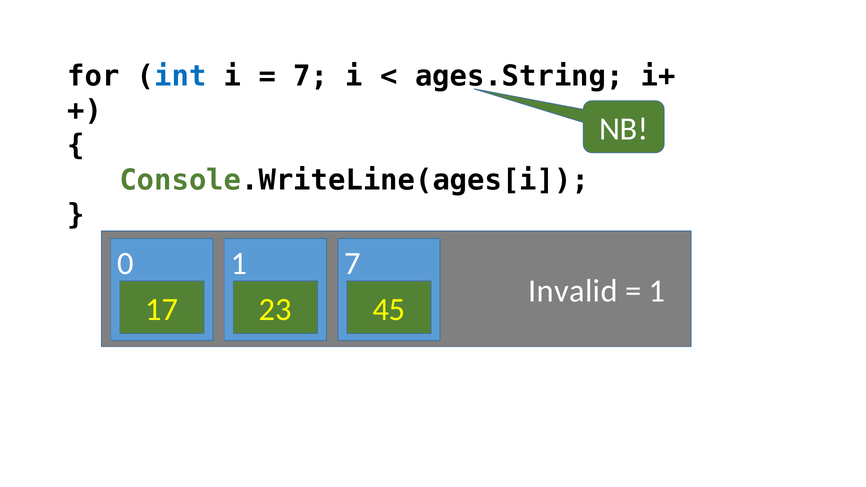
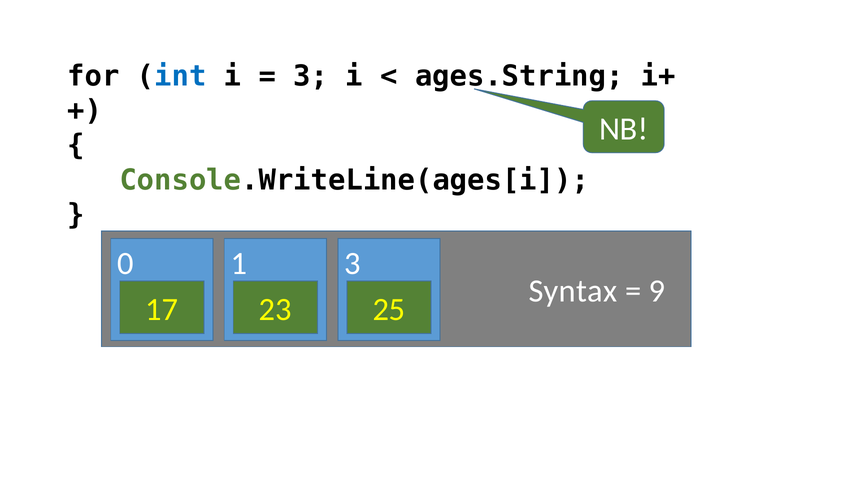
7: 7 -> 3 (311, 76)
1 7: 7 -> 3 (352, 263)
Invalid: Invalid -> Syntax (573, 291)
1: 1 -> 9 (657, 291)
45: 45 -> 25 (389, 309)
